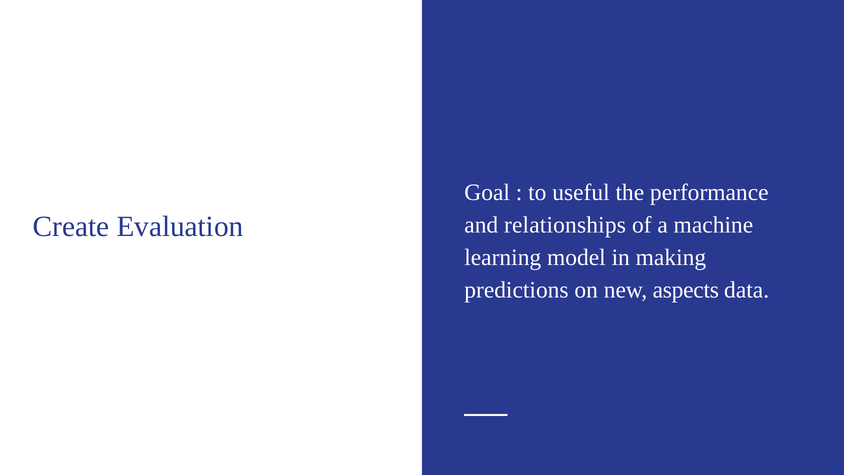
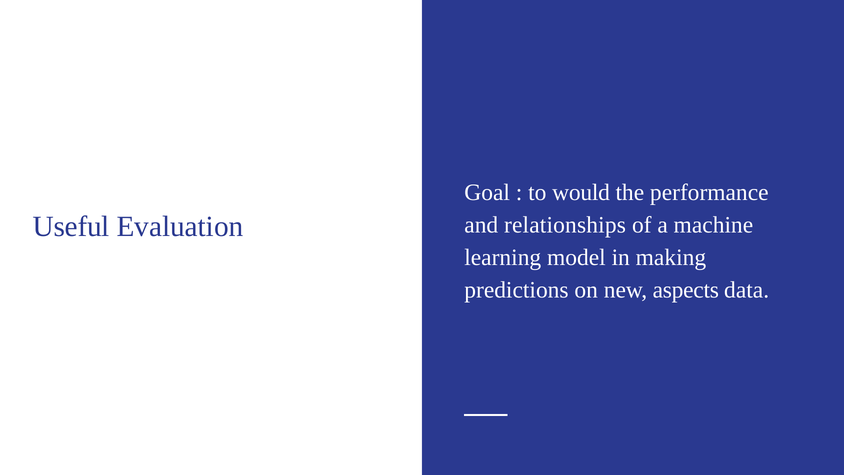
useful: useful -> would (581, 193)
Create: Create -> Useful (71, 227)
